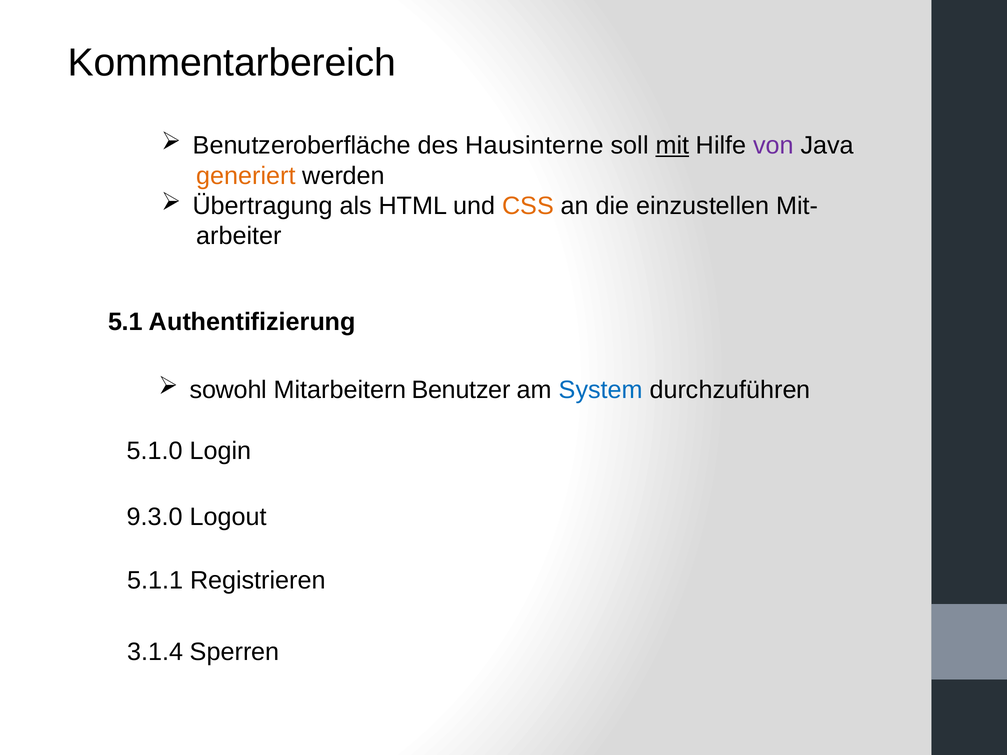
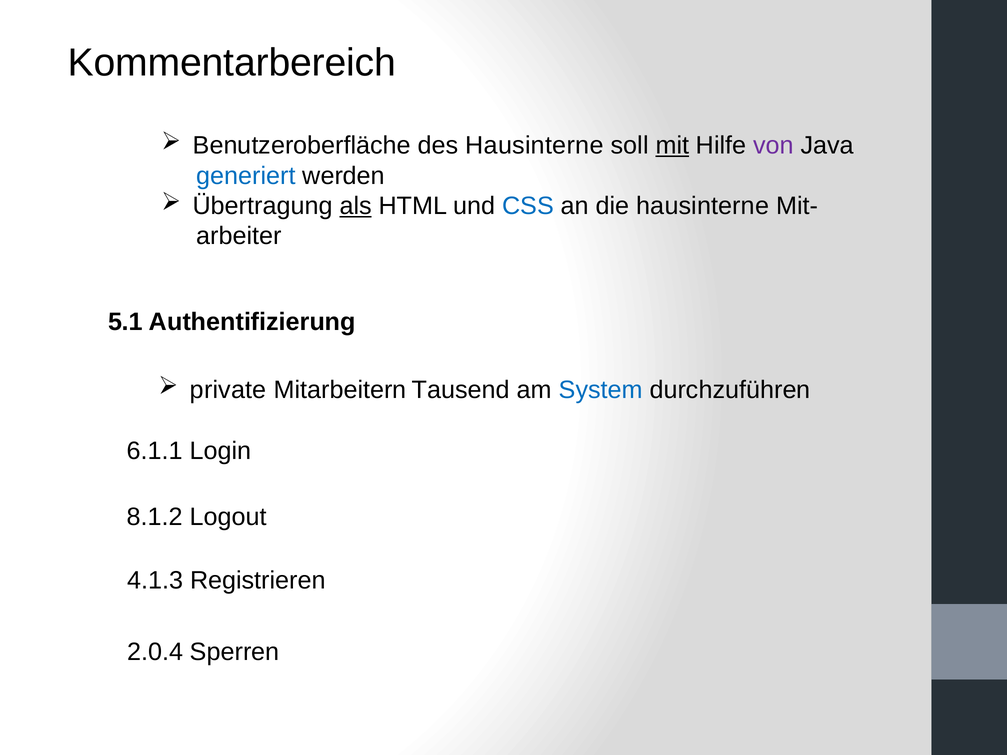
generiert colour: orange -> blue (246, 176)
als underline: none -> present (356, 206)
CSS colour: orange -> blue (528, 206)
die einzustellen: einzustellen -> hausinterne (703, 206)
sowohl: sowohl -> private (228, 390)
Benutzer: Benutzer -> Tausend (461, 390)
5.1.0: 5.1.0 -> 6.1.1 (155, 451)
9.3.0: 9.3.0 -> 8.1.2 (155, 517)
5.1.1: 5.1.1 -> 4.1.3 (155, 581)
3.1.4: 3.1.4 -> 2.0.4 (155, 652)
